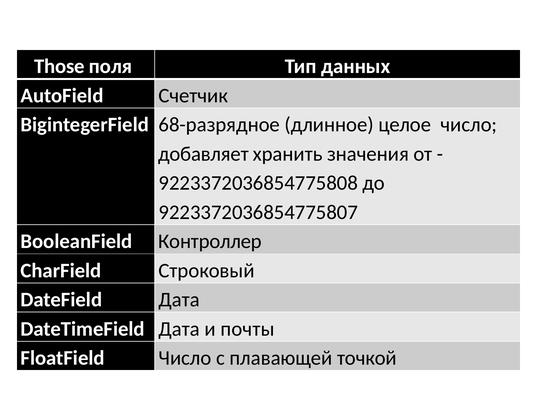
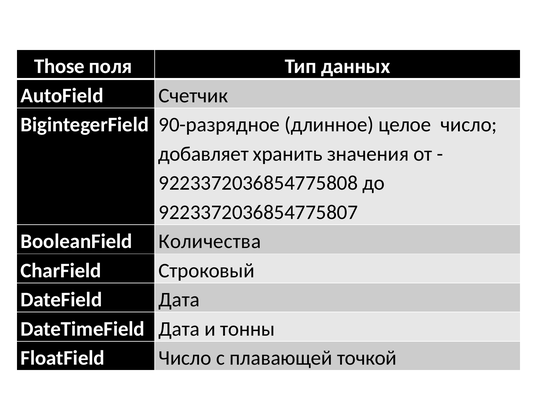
68-разрядное: 68-разрядное -> 90-разрядное (219, 125)
Контроллер: Контроллер -> Количества (210, 241)
почты: почты -> тонны (248, 329)
